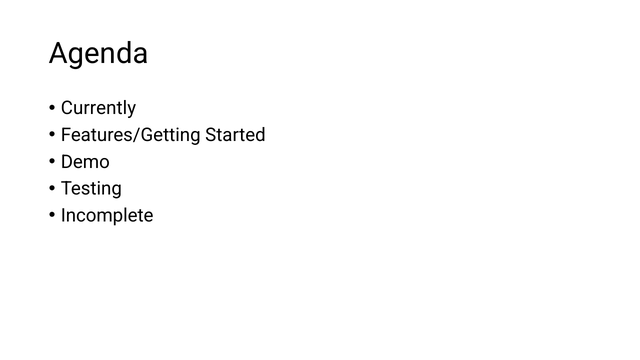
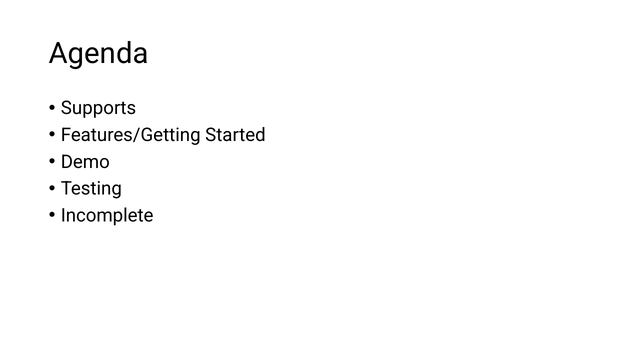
Currently: Currently -> Supports (99, 108)
